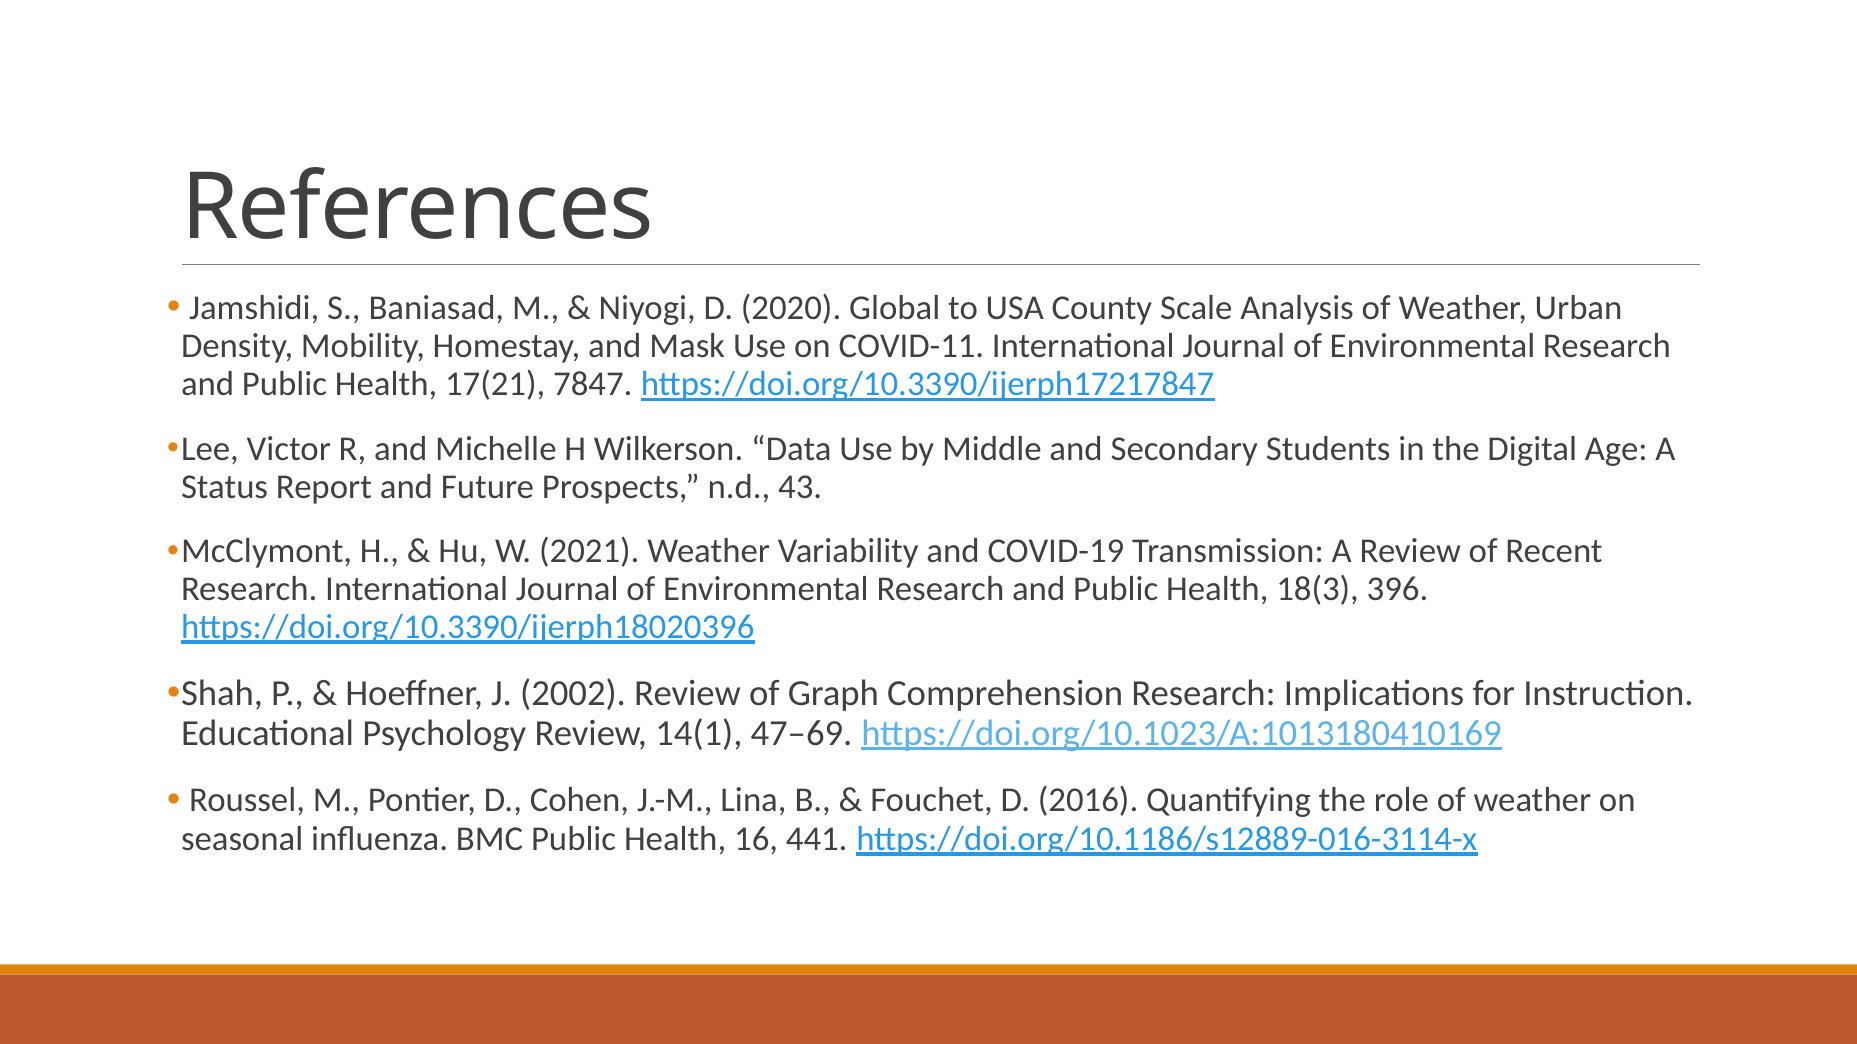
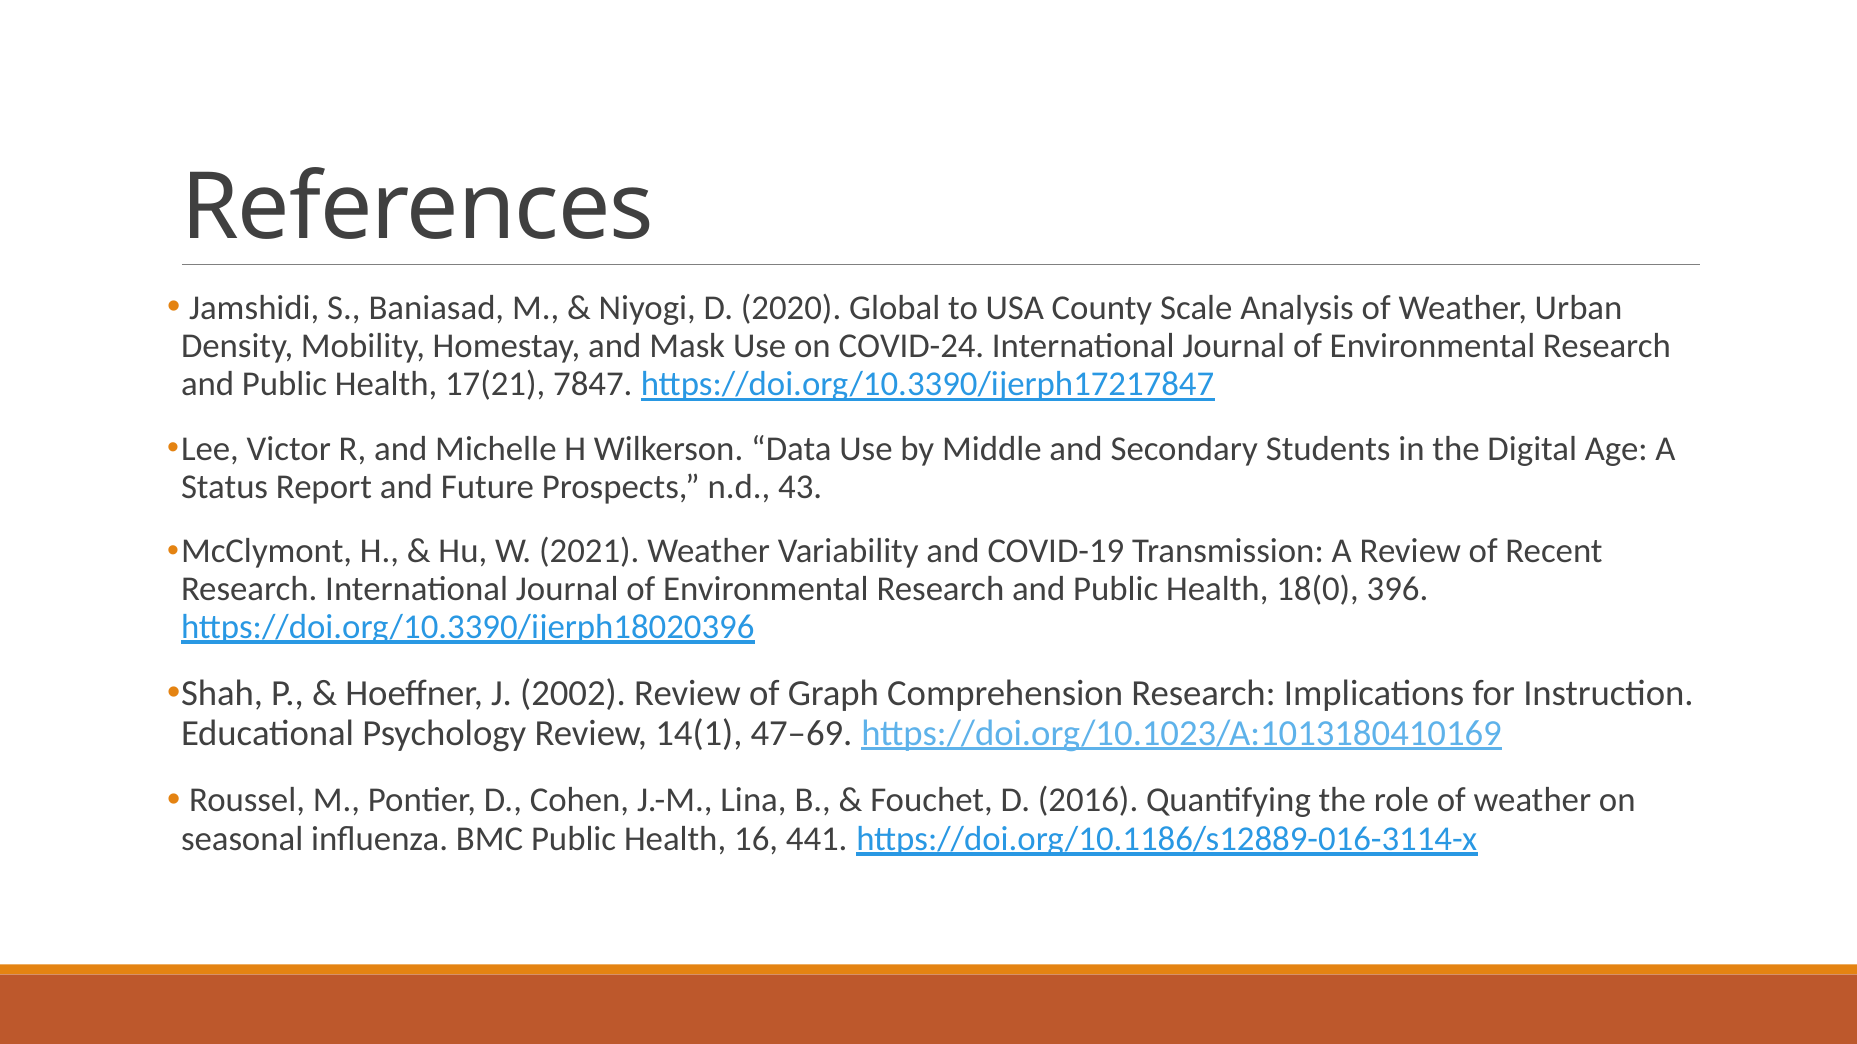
COVID-11: COVID-11 -> COVID-24 (911, 346)
18(3: 18(3 -> 18(0 (1318, 589)
